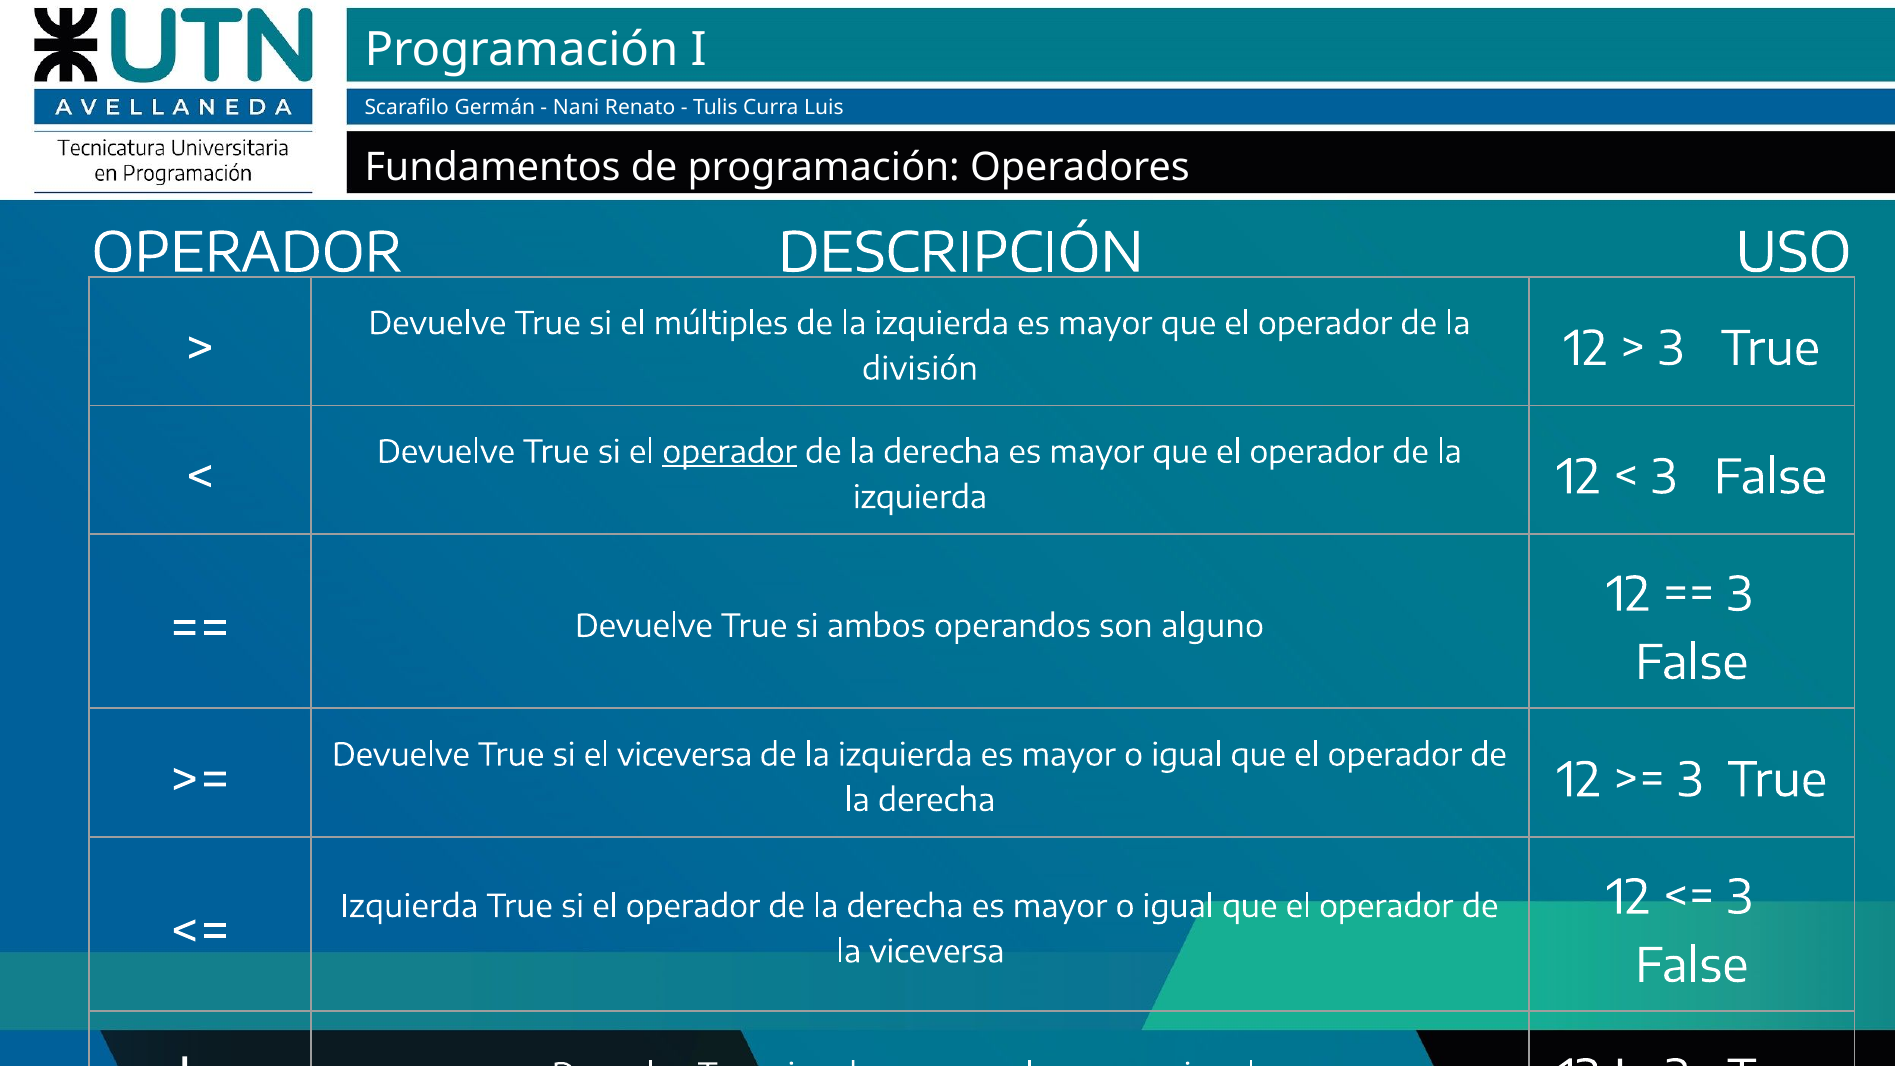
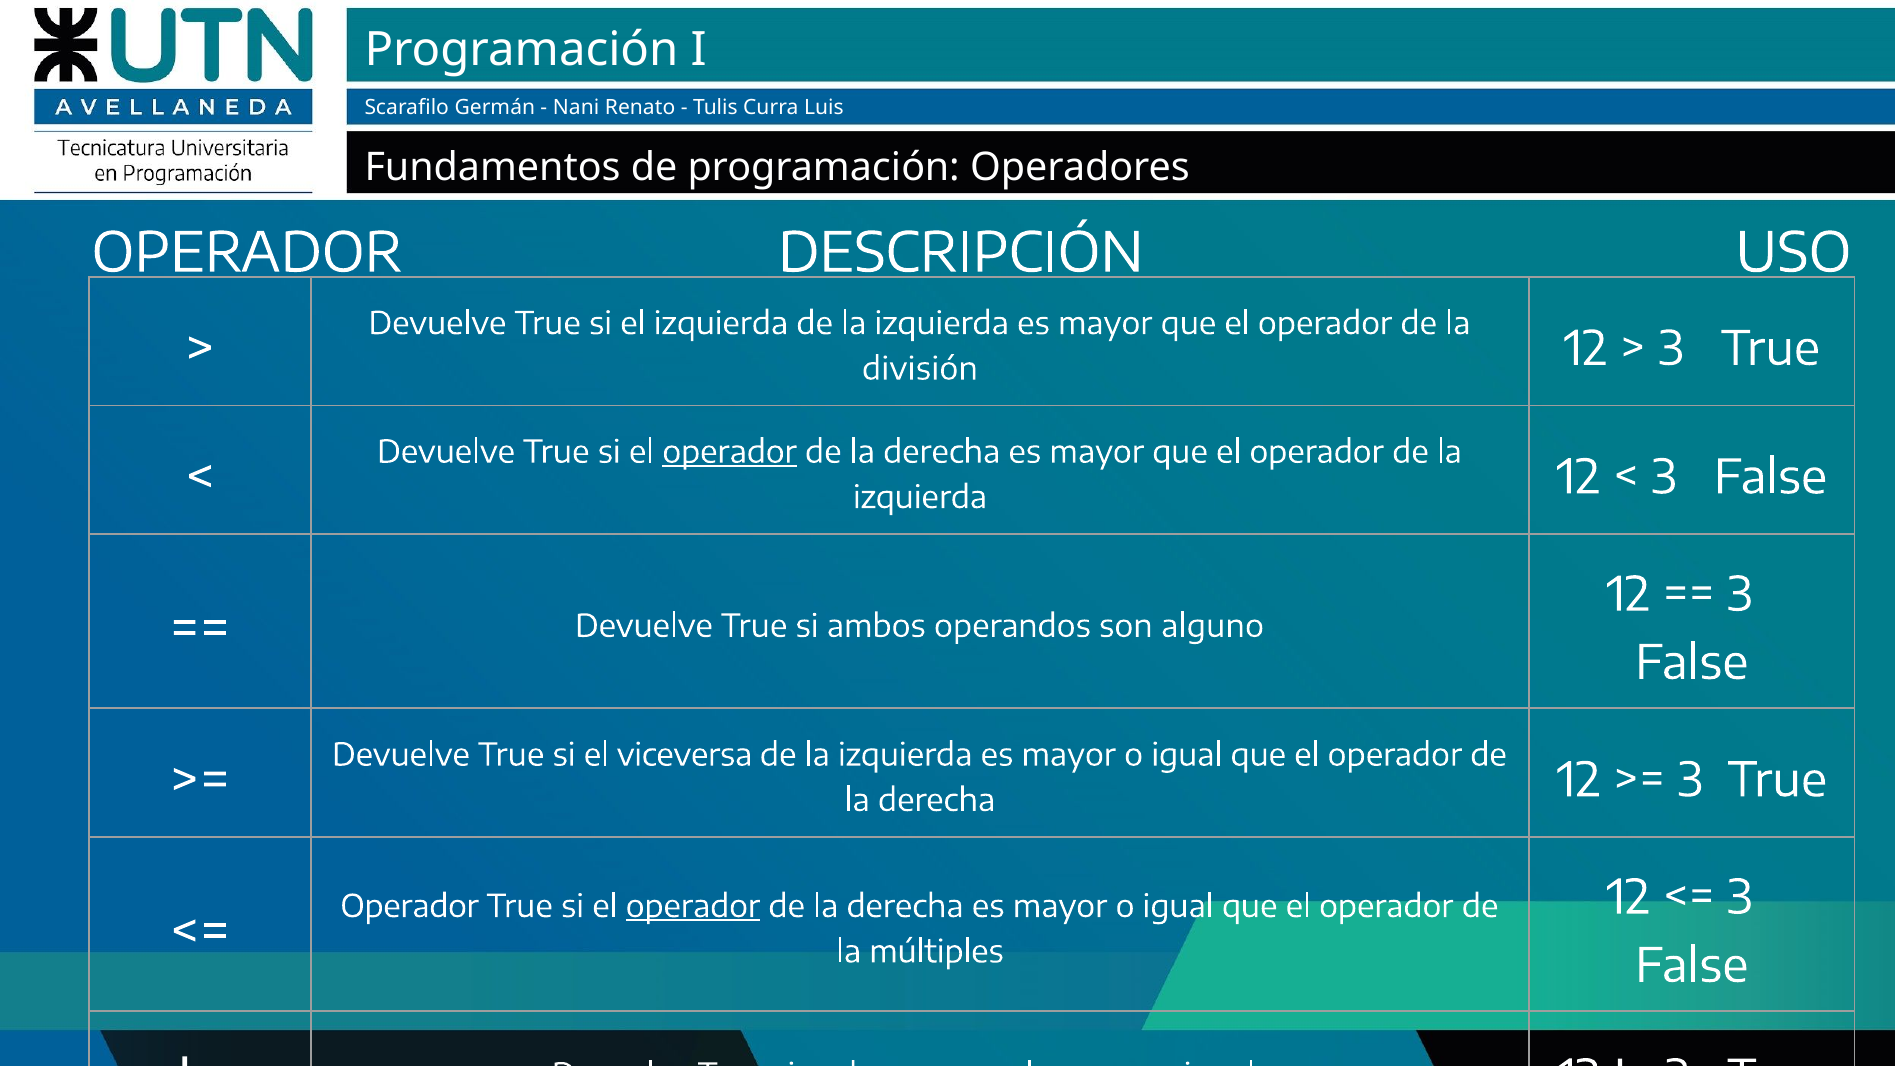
el múltiples: múltiples -> izquierda (721, 324)
Izquierda: Izquierda -> Operador (410, 907)
operador underline: none -> present (693, 907)
la viceversa: viceversa -> múltiples (937, 952)
